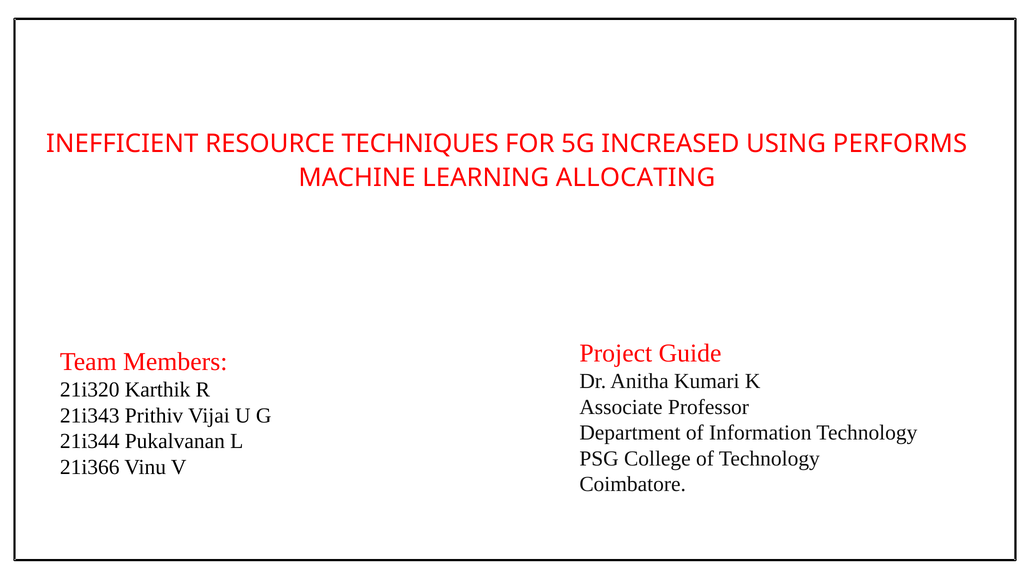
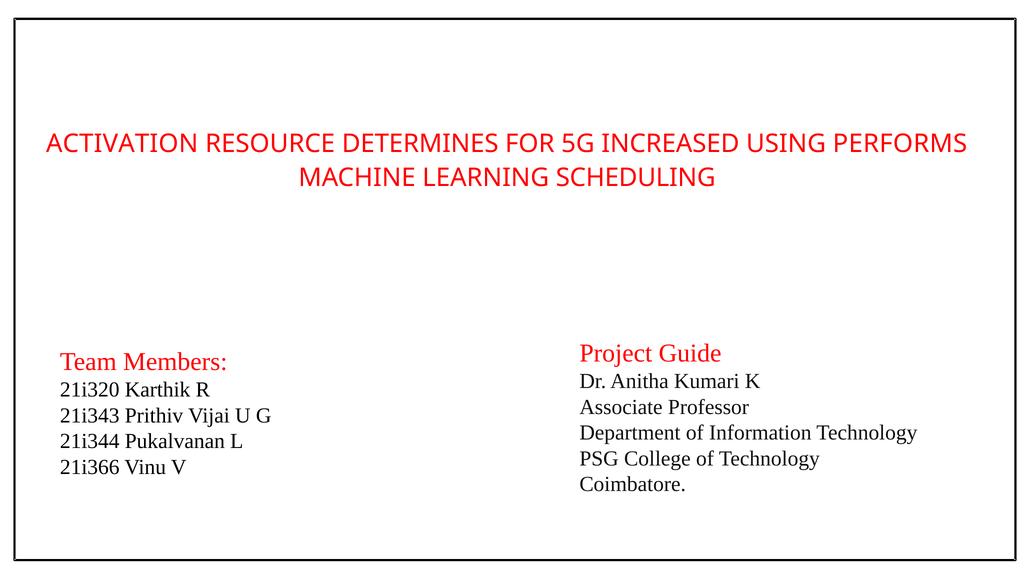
INEFFICIENT: INEFFICIENT -> ACTIVATION (122, 144)
TECHNIQUES: TECHNIQUES -> DETERMINES (420, 144)
ALLOCATING: ALLOCATING -> SCHEDULING (636, 178)
